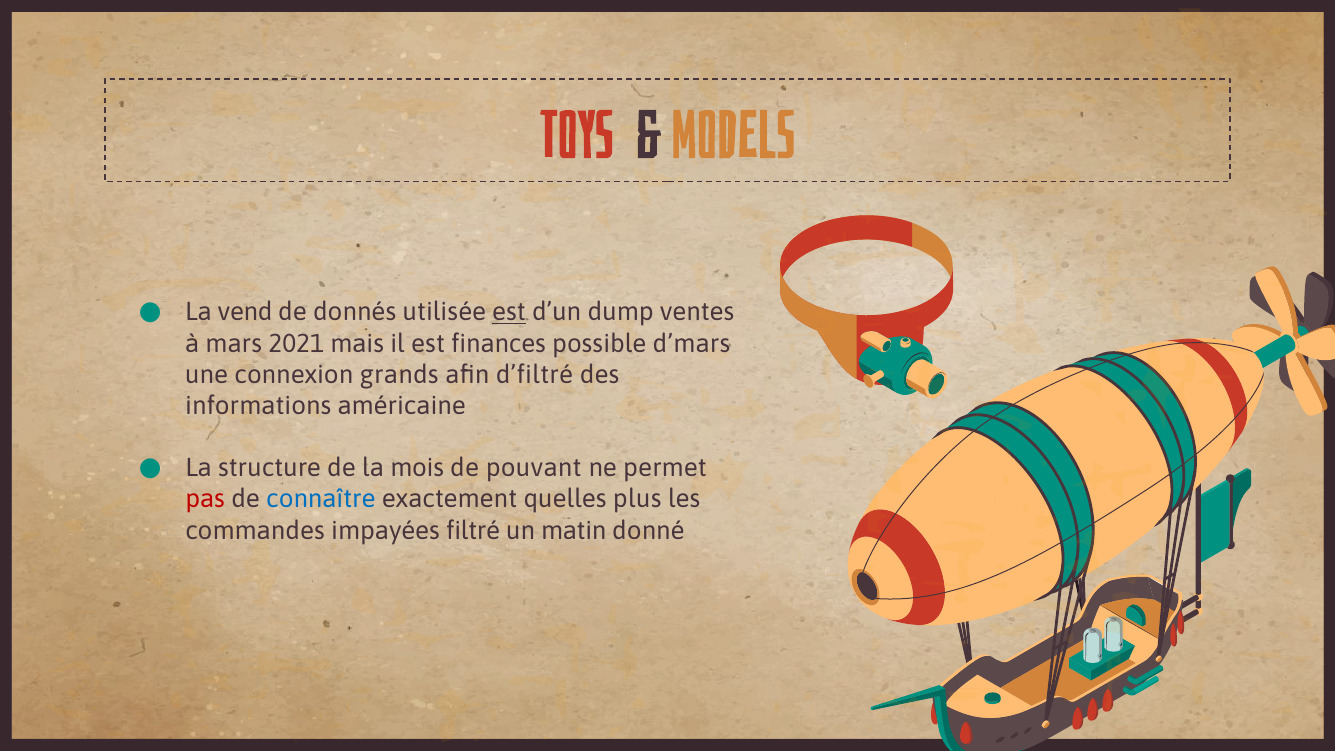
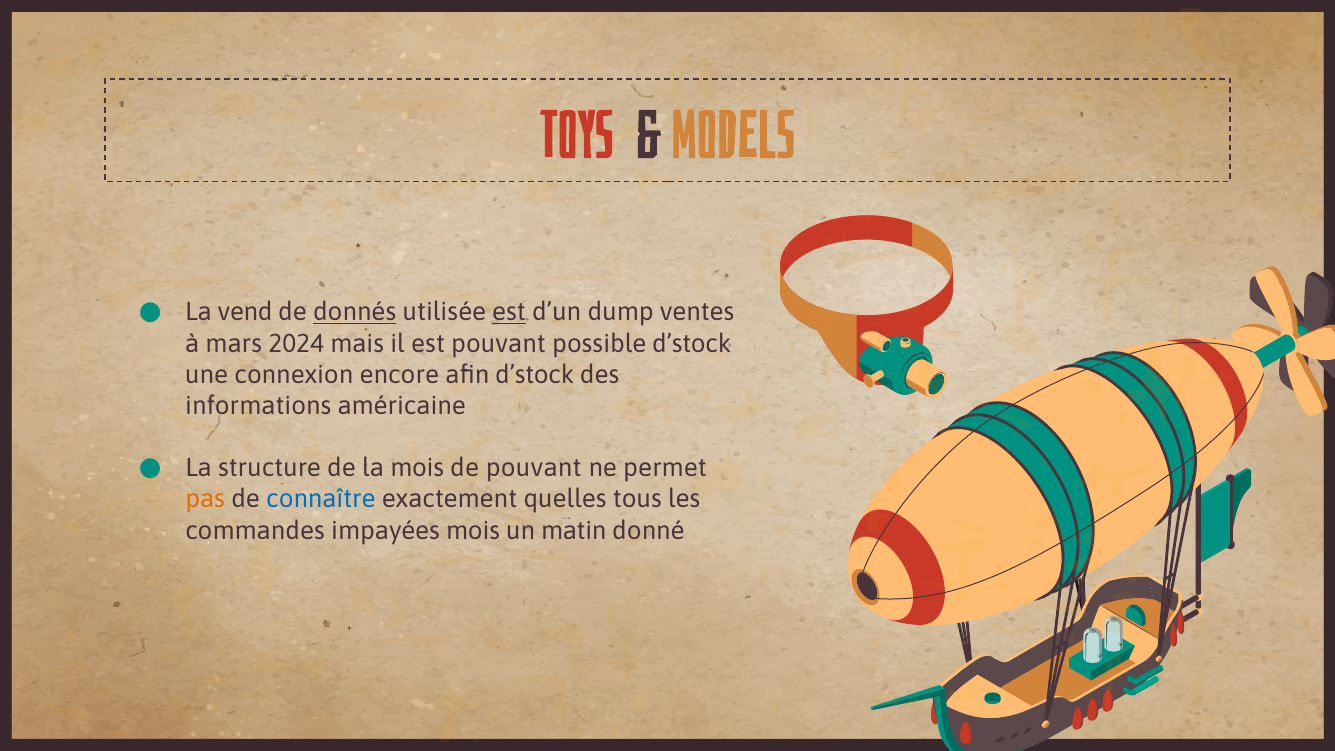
donnés underline: none -> present (355, 312)
2021: 2021 -> 2024 (296, 343)
est finances: finances -> pouvant (498, 343)
possible d’mars: d’mars -> d’stock (692, 343)
grands: grands -> encore (399, 375)
afin d’filtré: d’filtré -> d’stock (535, 375)
pas colour: red -> orange (205, 499)
plus: plus -> tous (637, 499)
impayées filtré: filtré -> mois (473, 530)
